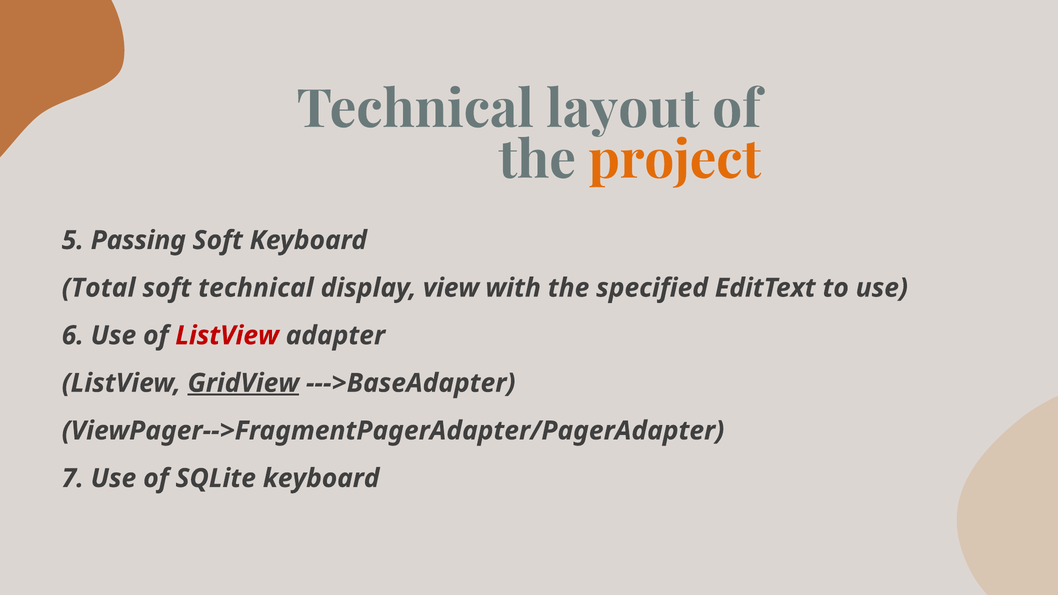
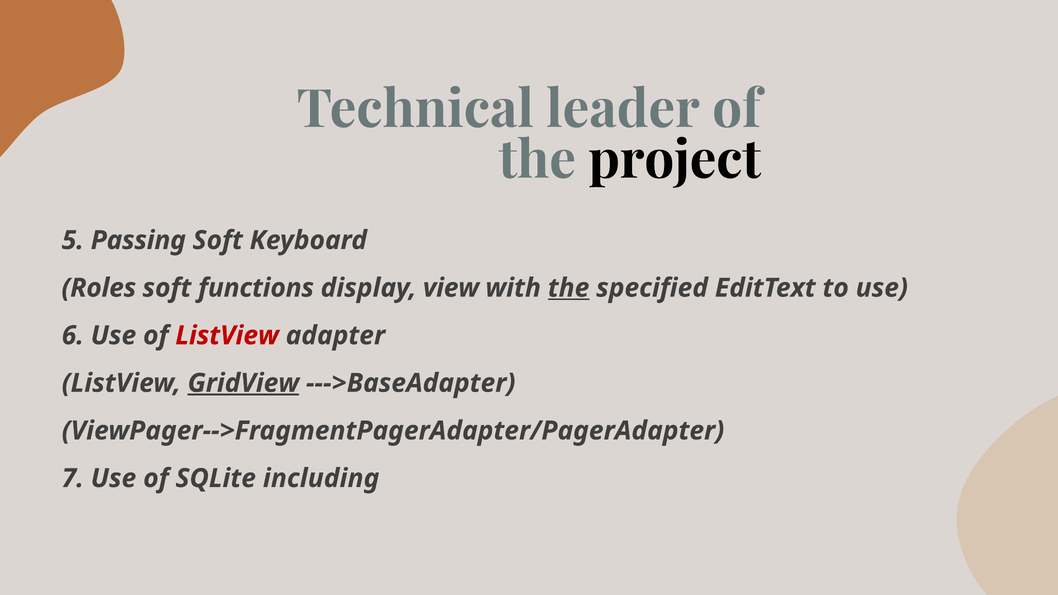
layout: layout -> leader (623, 110)
project colour: orange -> black (675, 160)
Total: Total -> Roles (99, 288)
soft technical: technical -> functions (256, 288)
the underline: none -> present (569, 288)
SQLite keyboard: keyboard -> including (321, 478)
